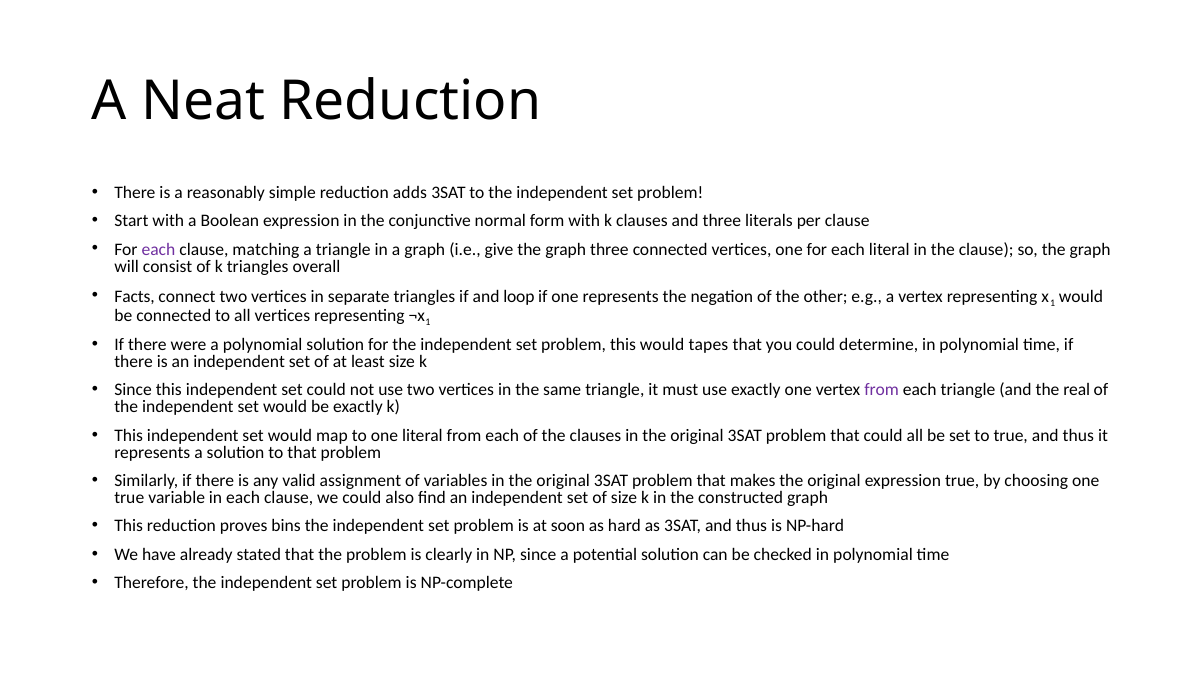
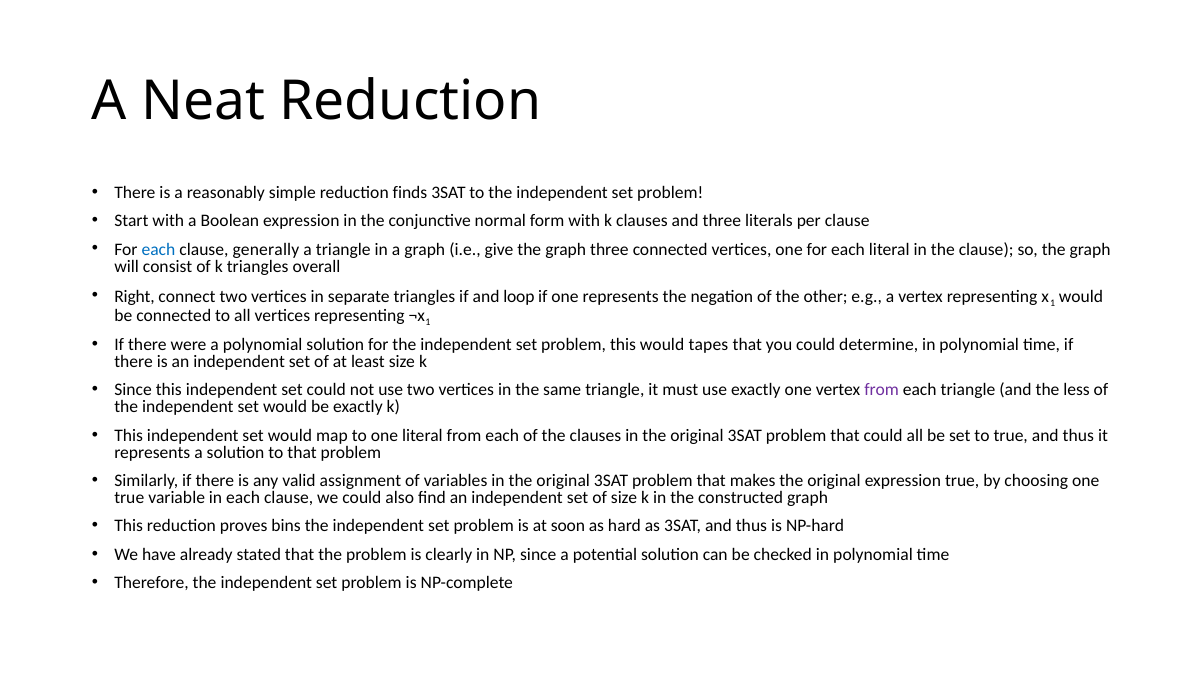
adds: adds -> finds (410, 193)
each colour: purple -> blue (158, 249)
matching: matching -> generally (266, 249)
Facts: Facts -> Right (135, 297)
real: real -> less (1077, 390)
